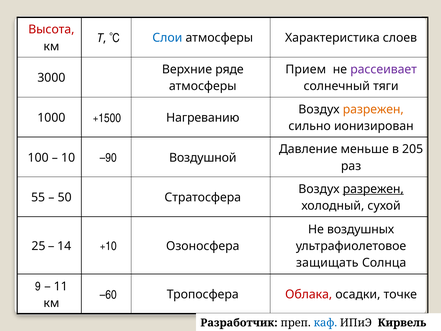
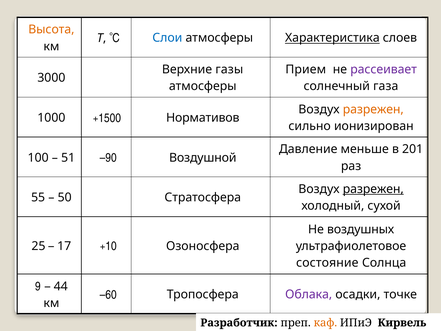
Высота colour: red -> orange (51, 30)
Характеристика underline: none -> present (332, 38)
ряде: ряде -> газы (229, 69)
тяги: тяги -> газа (386, 86)
Нагреванию: Нагреванию -> Нормативов (203, 118)
205: 205 -> 201 (413, 149)
10: 10 -> 51 (68, 158)
14: 14 -> 17 (64, 246)
защищать: защищать -> состояние (327, 263)
11: 11 -> 44 (61, 286)
Облака colour: red -> purple (309, 294)
каф colour: blue -> orange (325, 323)
